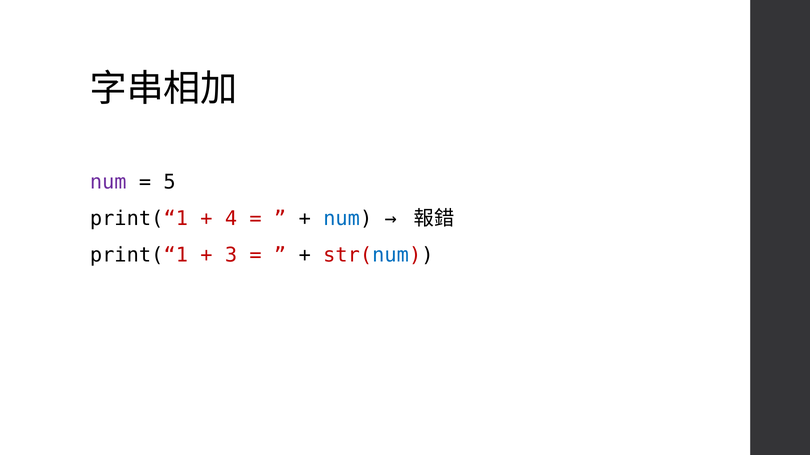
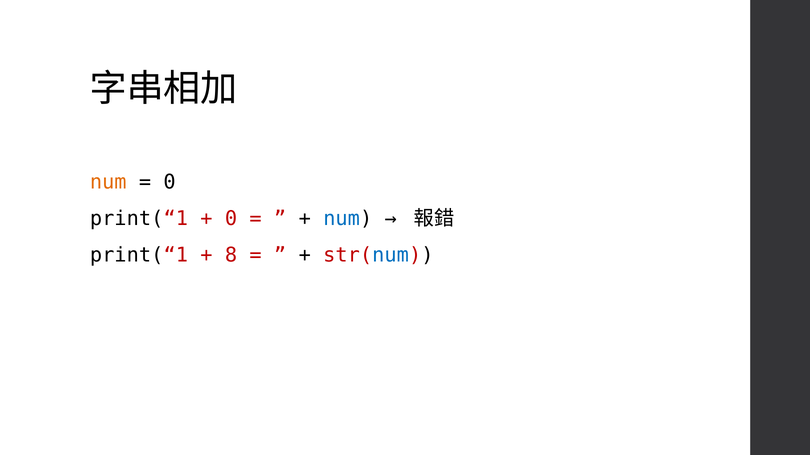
num colour: purple -> orange (108, 182)
5: 5 -> 0 (170, 182)
4: 4 -> 0 (231, 219)
3: 3 -> 8 (231, 256)
